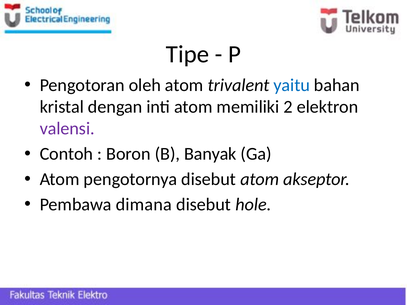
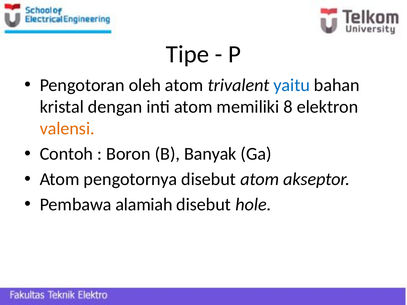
2: 2 -> 8 (288, 107)
valensi colour: purple -> orange (67, 129)
dimana: dimana -> alamiah (144, 205)
